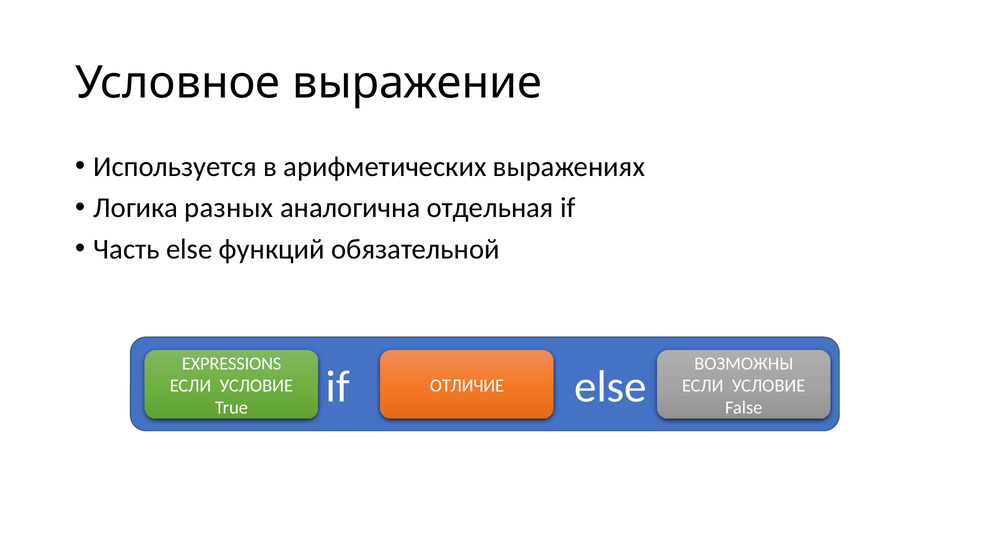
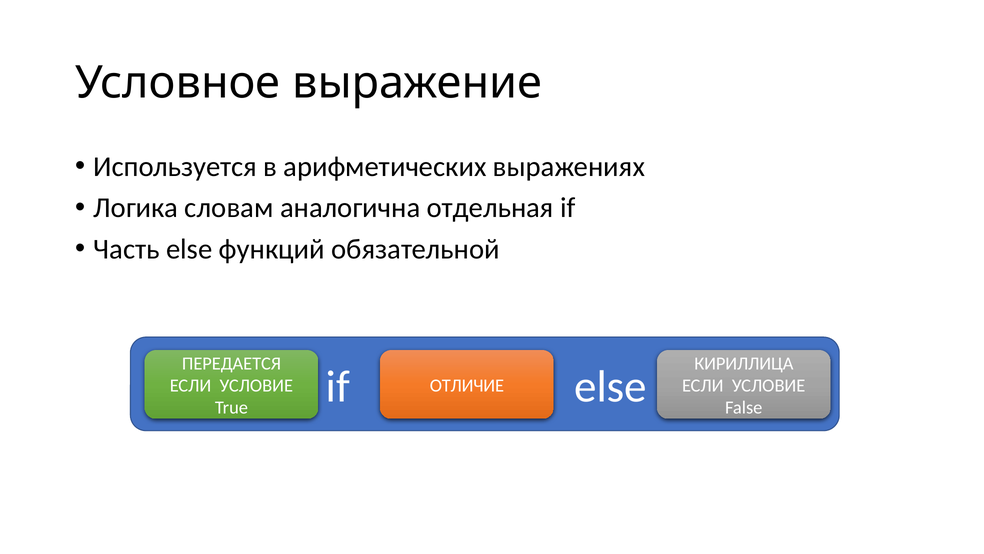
разных: разных -> словам (229, 208)
EXPRESSIONS: EXPRESSIONS -> ПЕРЕДАЕТСЯ (232, 363)
ВОЗМОЖНЫ: ВОЗМОЖНЫ -> КИРИЛЛИЦА (744, 363)
